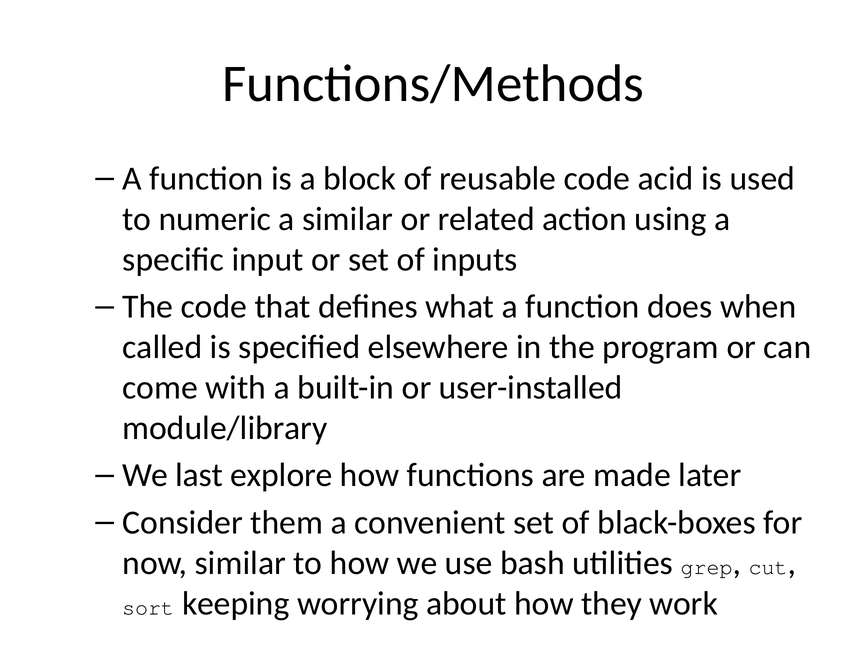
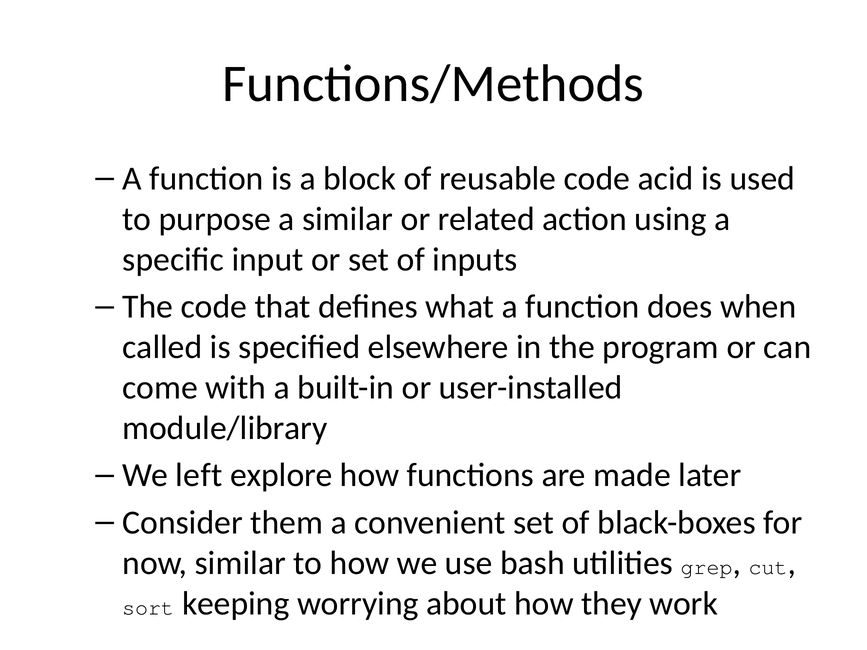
numeric: numeric -> purpose (215, 219)
last: last -> left (199, 476)
